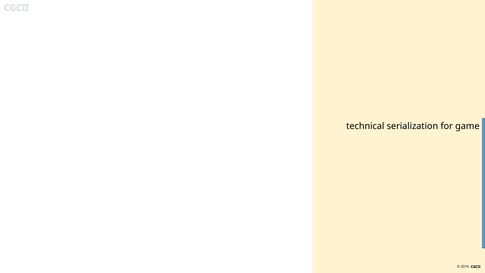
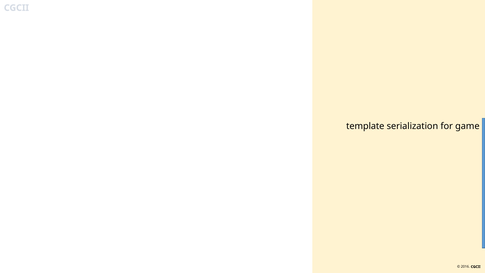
technical: technical -> template (365, 126)
